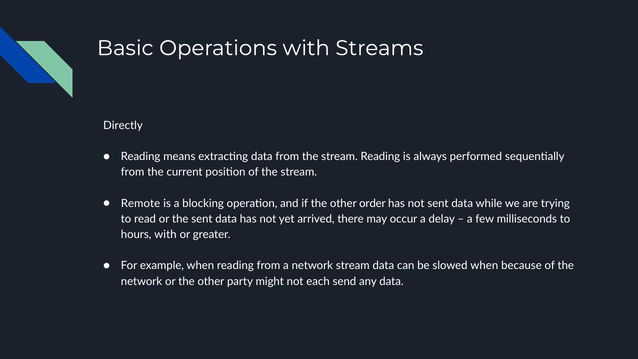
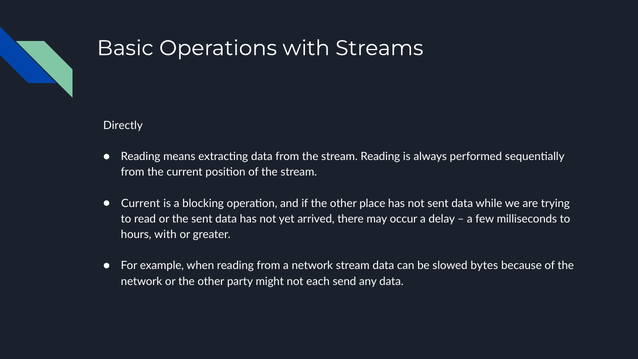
Remote: Remote -> Current (141, 203)
order: order -> place (372, 203)
slowed when: when -> bytes (484, 266)
